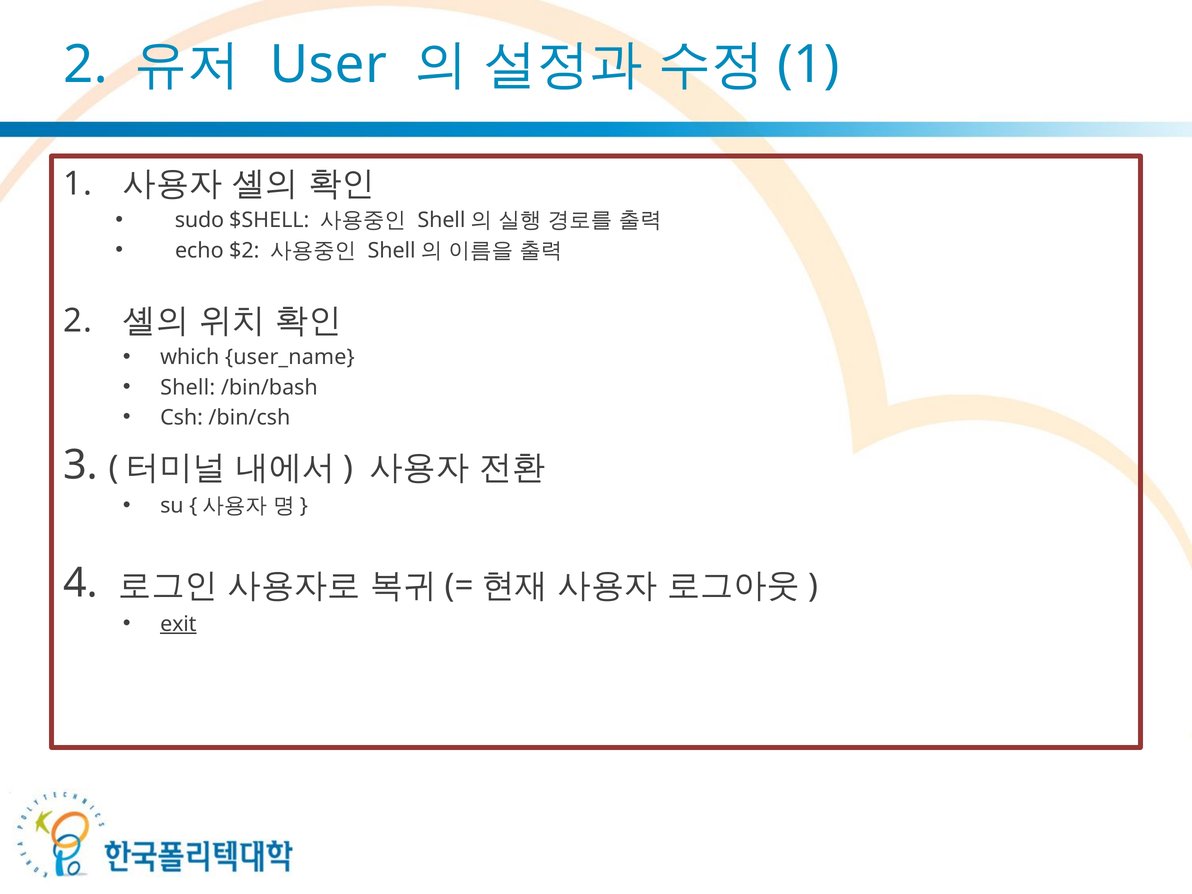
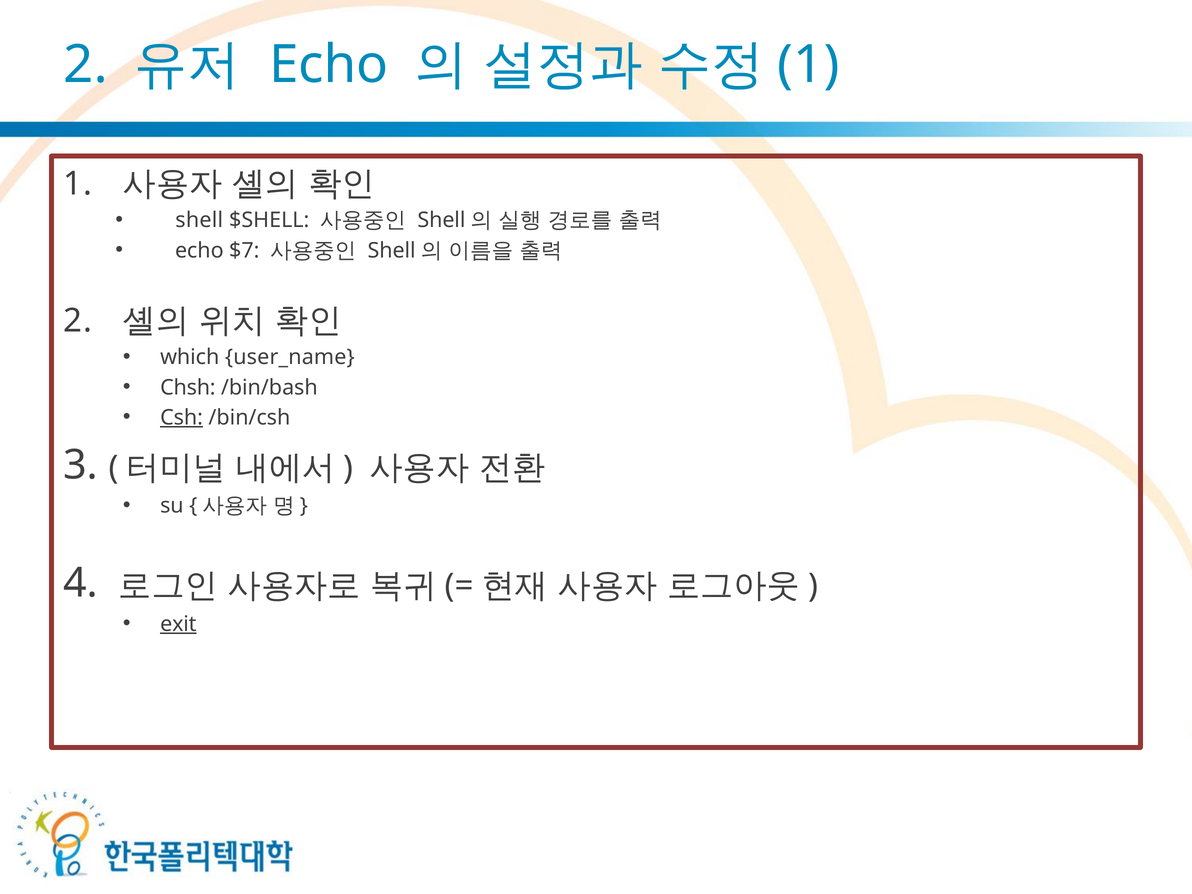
User: User -> Echo (329, 65)
sudo: sudo -> shell (199, 220)
$2: $2 -> $7 (244, 251)
Shell: Shell -> Chsh (188, 387)
Csh underline: none -> present (182, 418)
